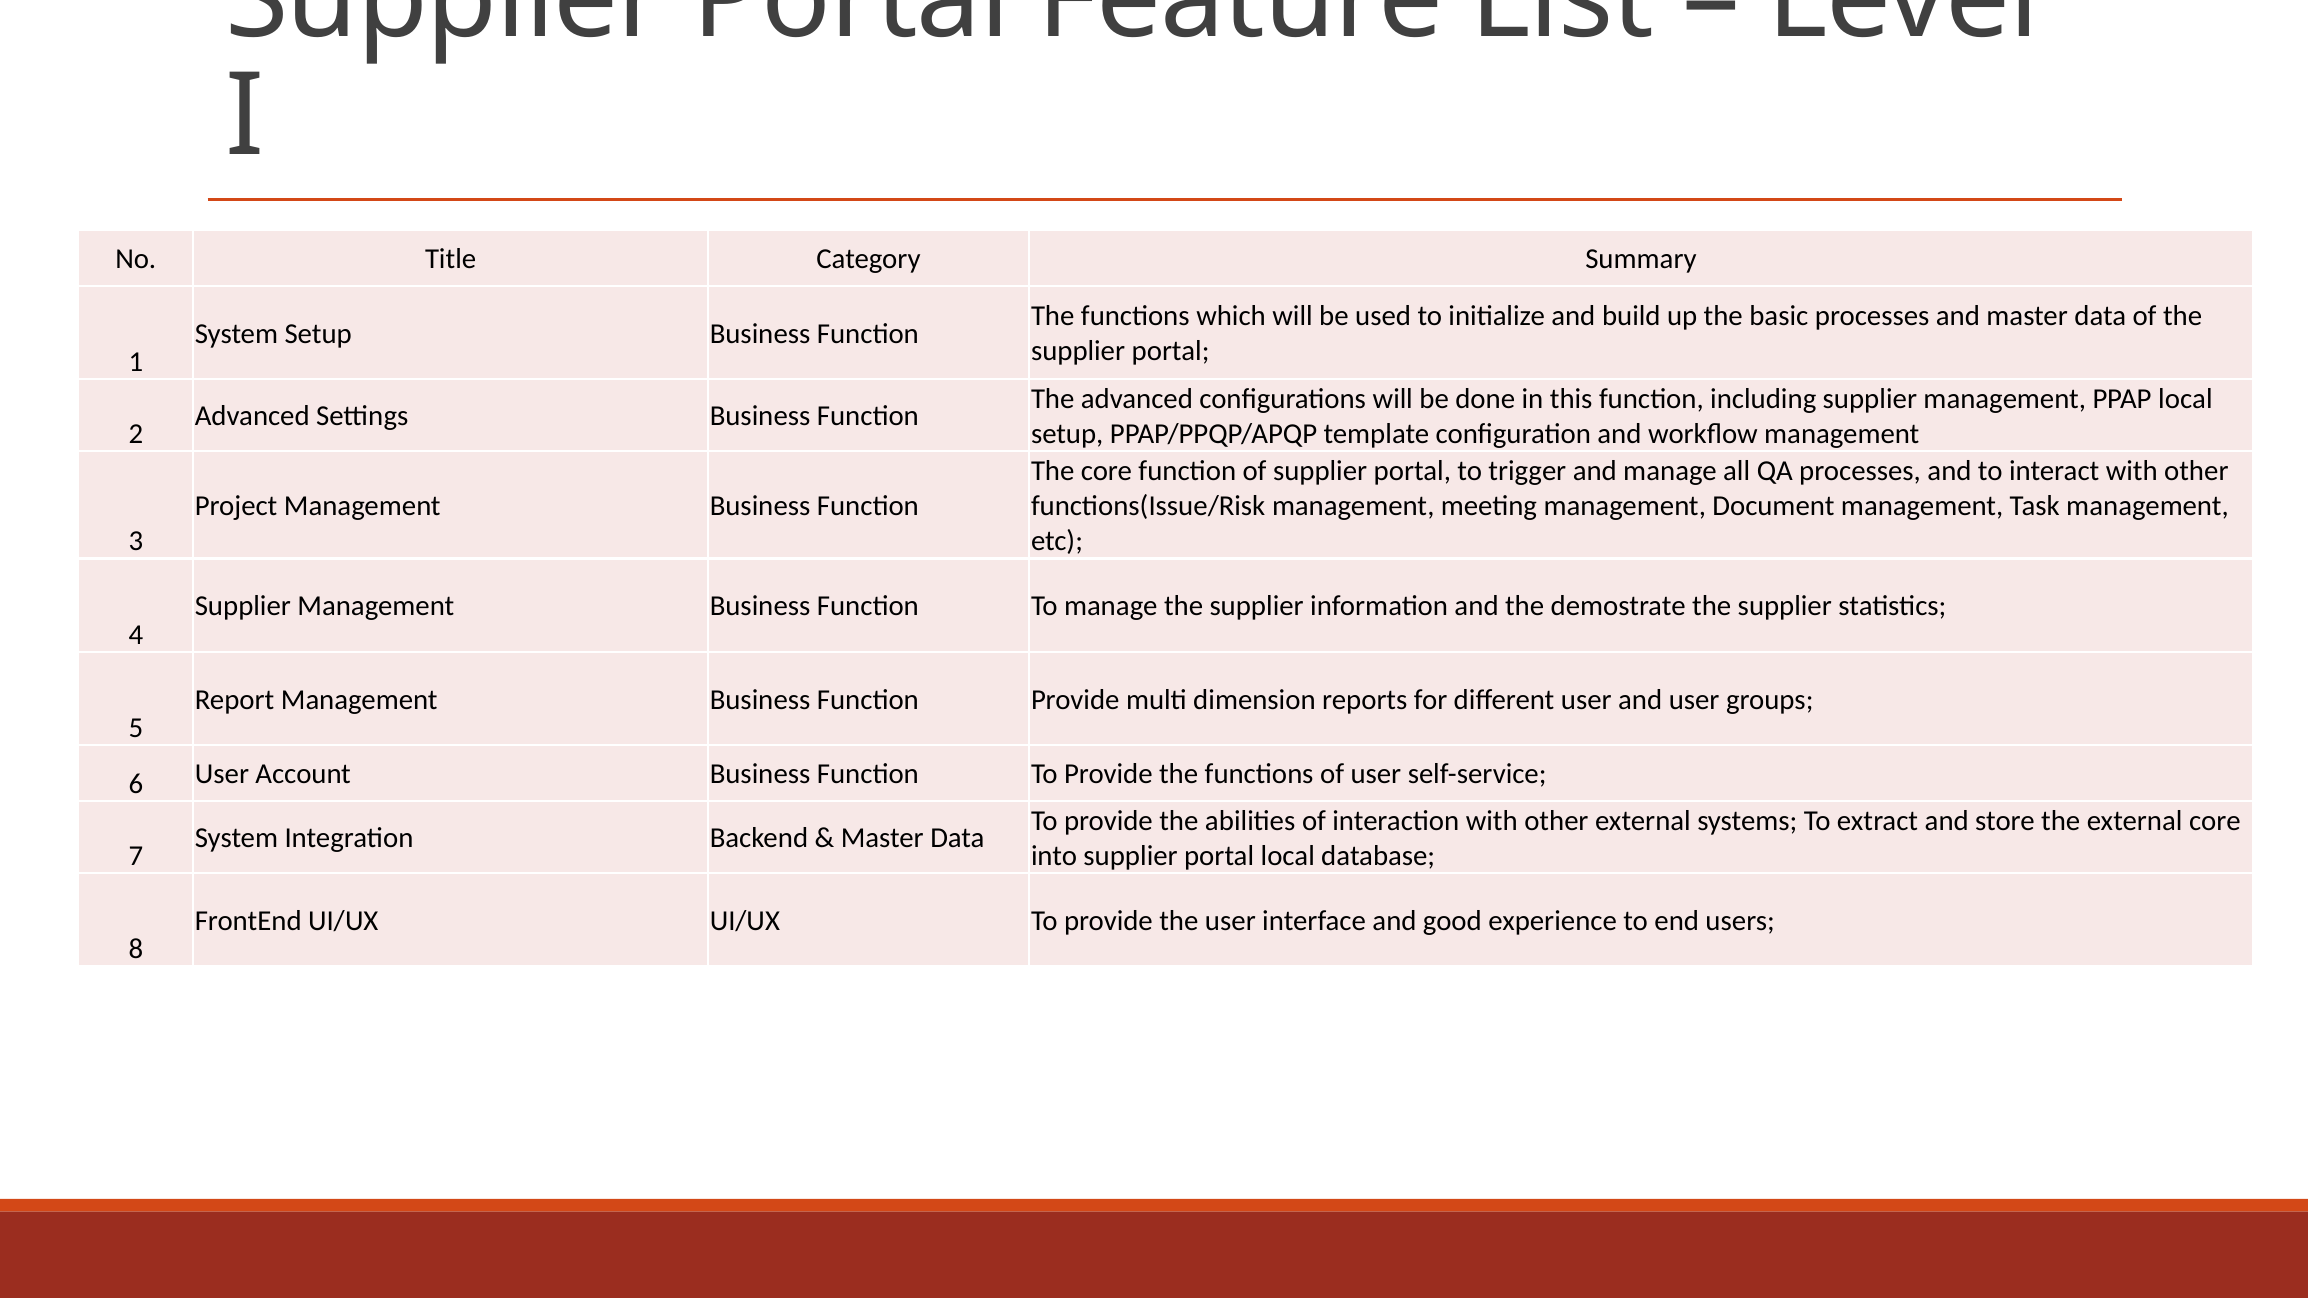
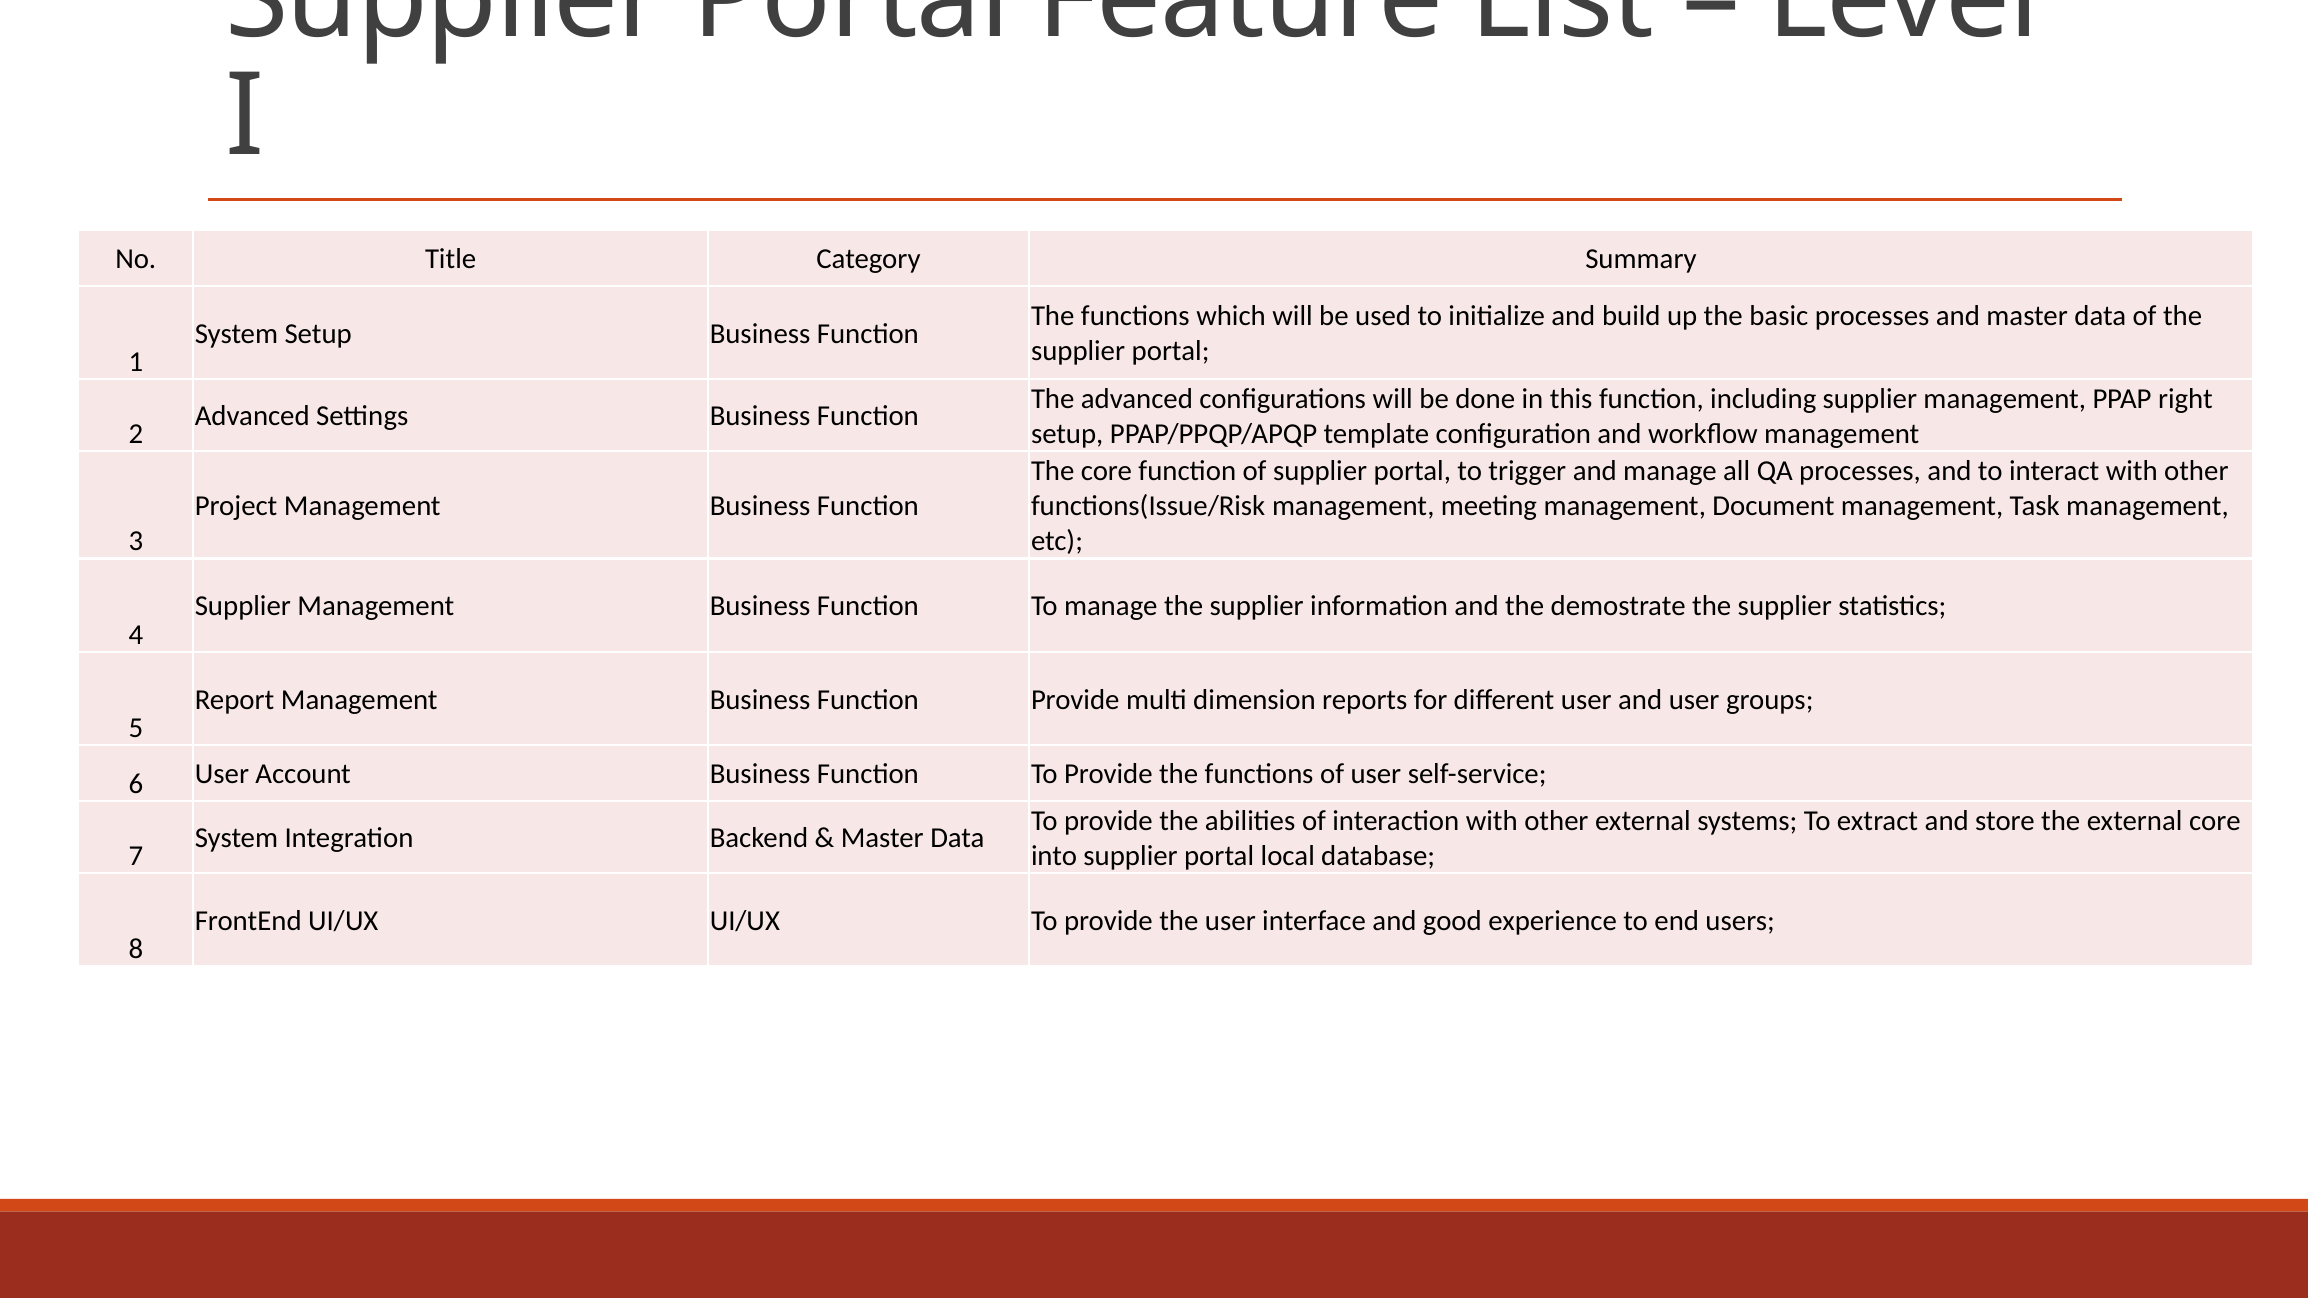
PPAP local: local -> right (2185, 399)
